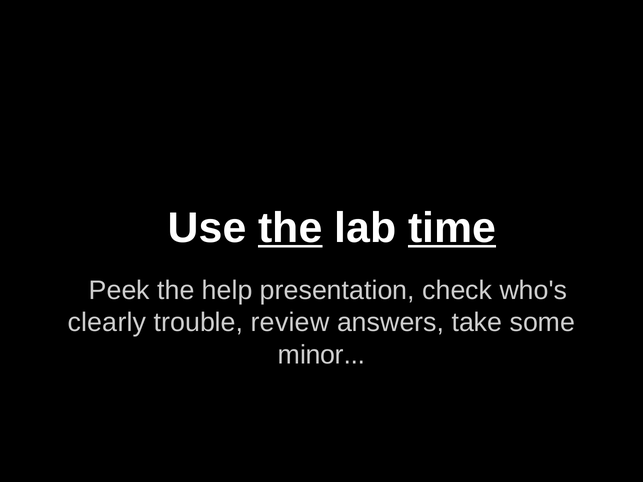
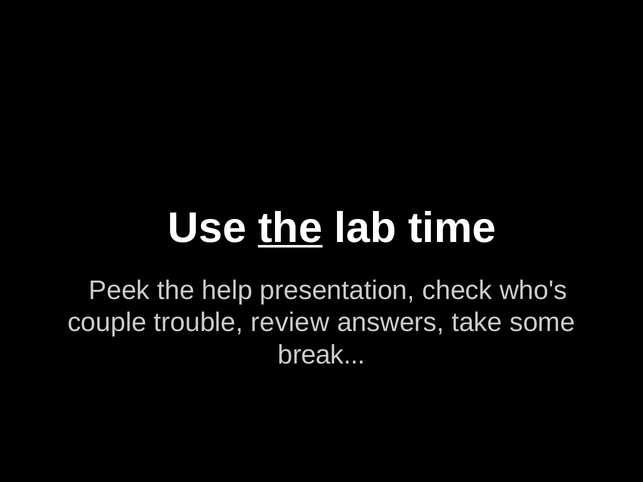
time underline: present -> none (452, 228)
clearly: clearly -> couple (107, 323)
minor: minor -> break (322, 355)
